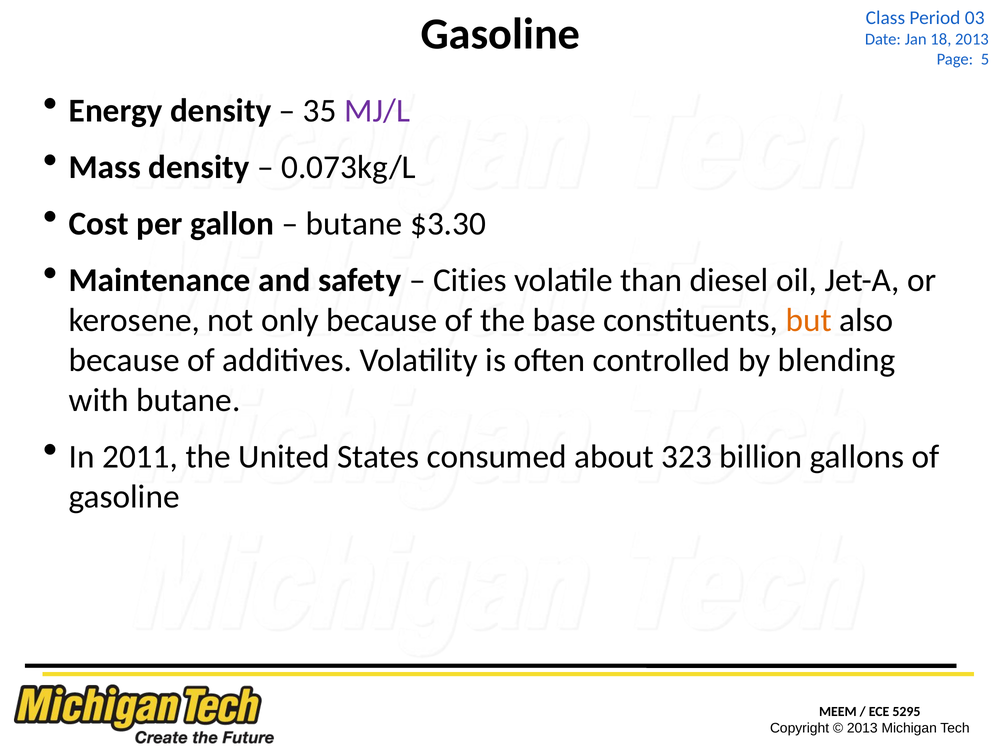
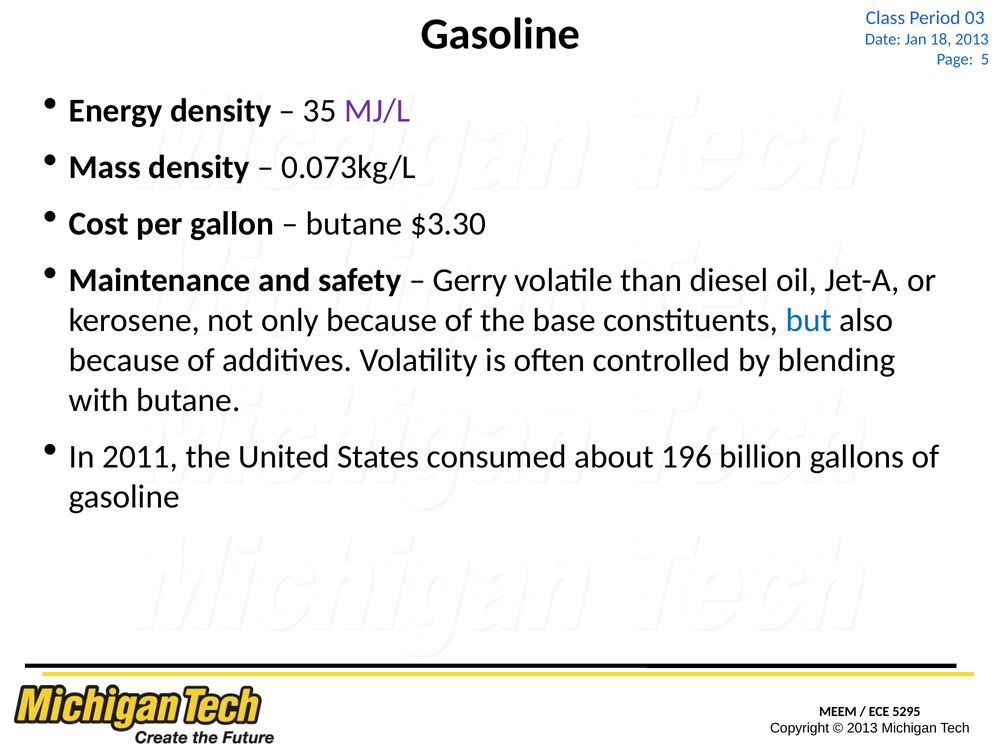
Cities: Cities -> Gerry (470, 280)
but colour: orange -> blue (809, 320)
323: 323 -> 196 (687, 457)
